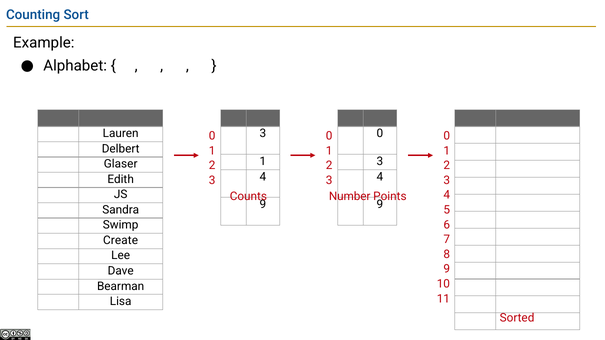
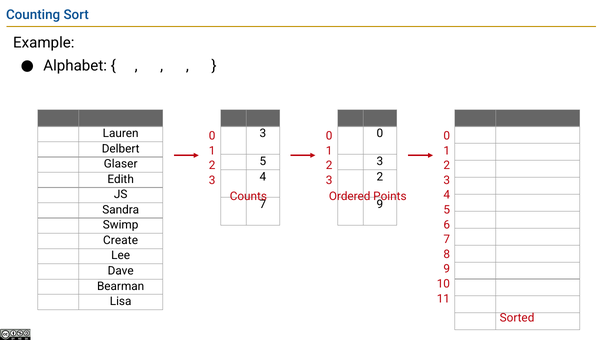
1: 1 -> 5 (263, 162)
4: 4 -> 2 (380, 177)
Number: Number -> Ordered (350, 197)
9: 9 -> 7 (263, 205)
